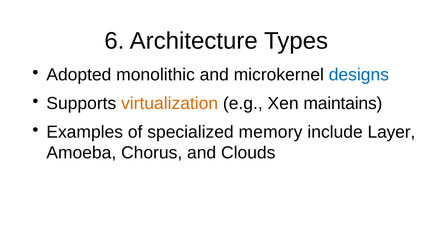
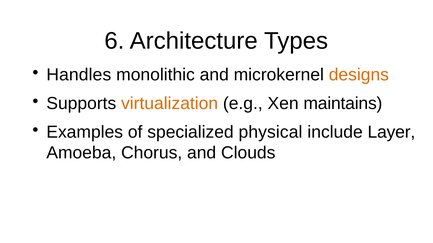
Adopted: Adopted -> Handles (79, 75)
designs colour: blue -> orange (359, 75)
memory: memory -> physical (270, 132)
